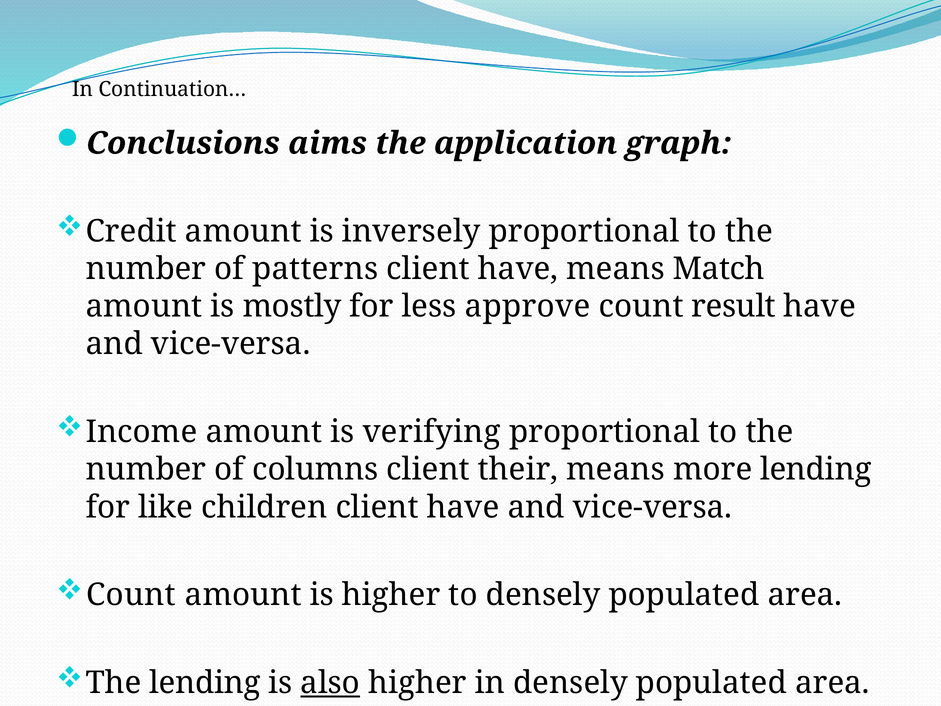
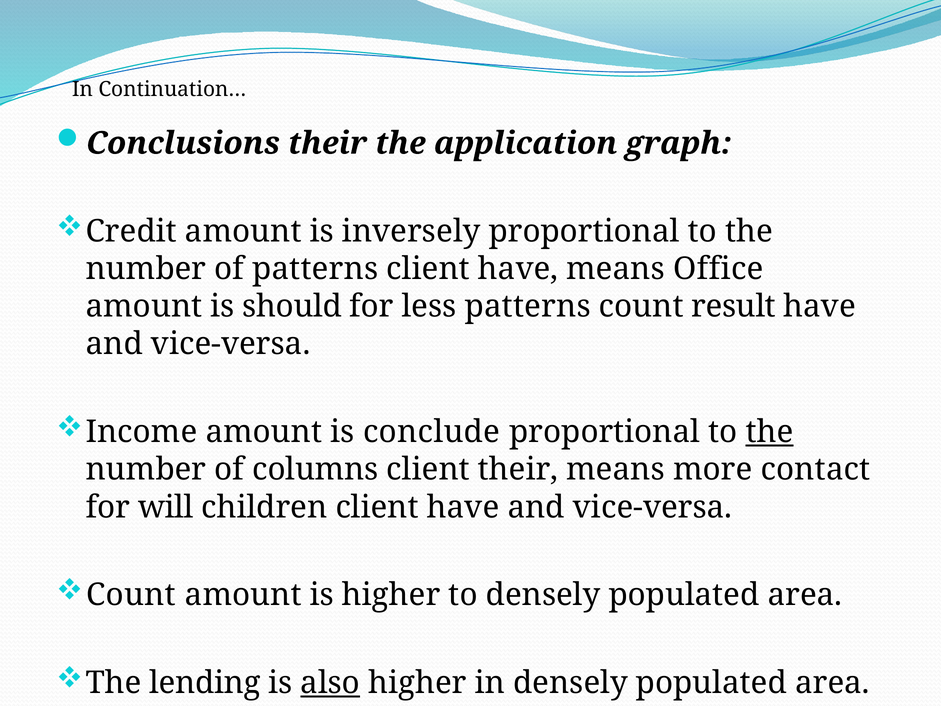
Conclusions aims: aims -> their (328, 143)
Match: Match -> Office (718, 269)
mostly: mostly -> should (292, 306)
less approve: approve -> patterns (528, 306)
verifying: verifying -> conclude (432, 432)
the underline: none -> present (770, 432)
more lending: lending -> contact (816, 469)
like: like -> will (166, 507)
